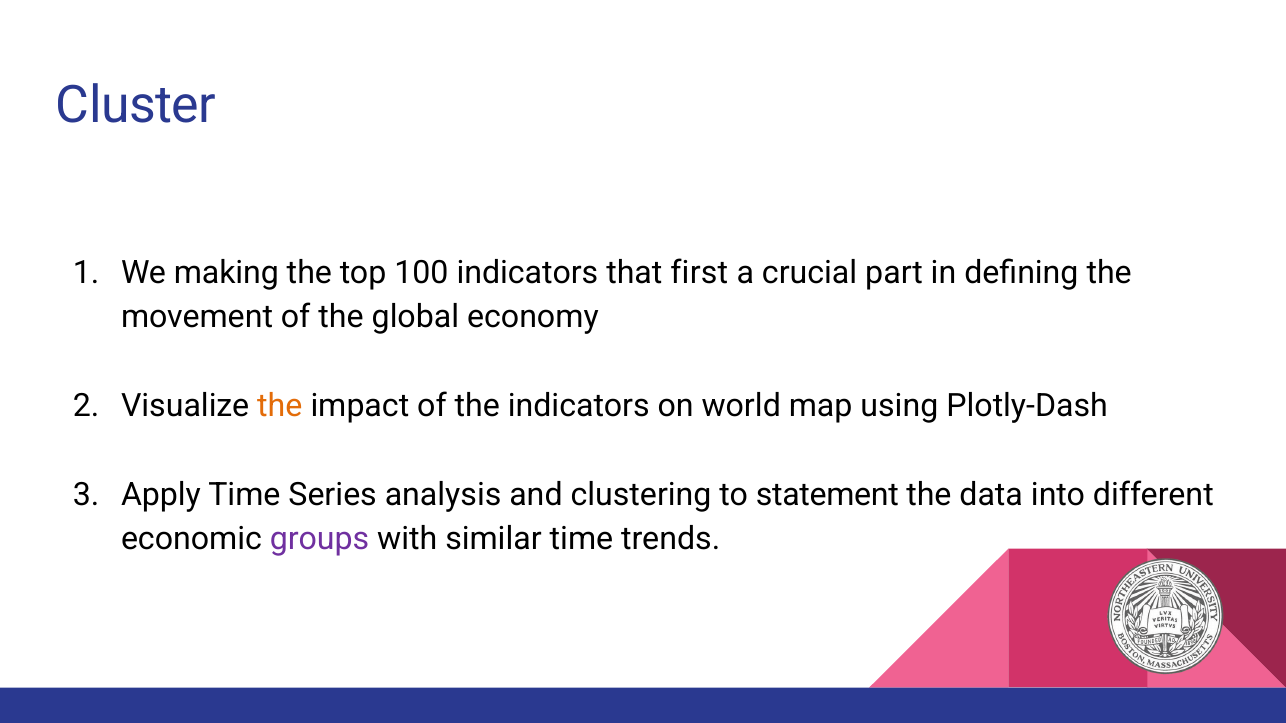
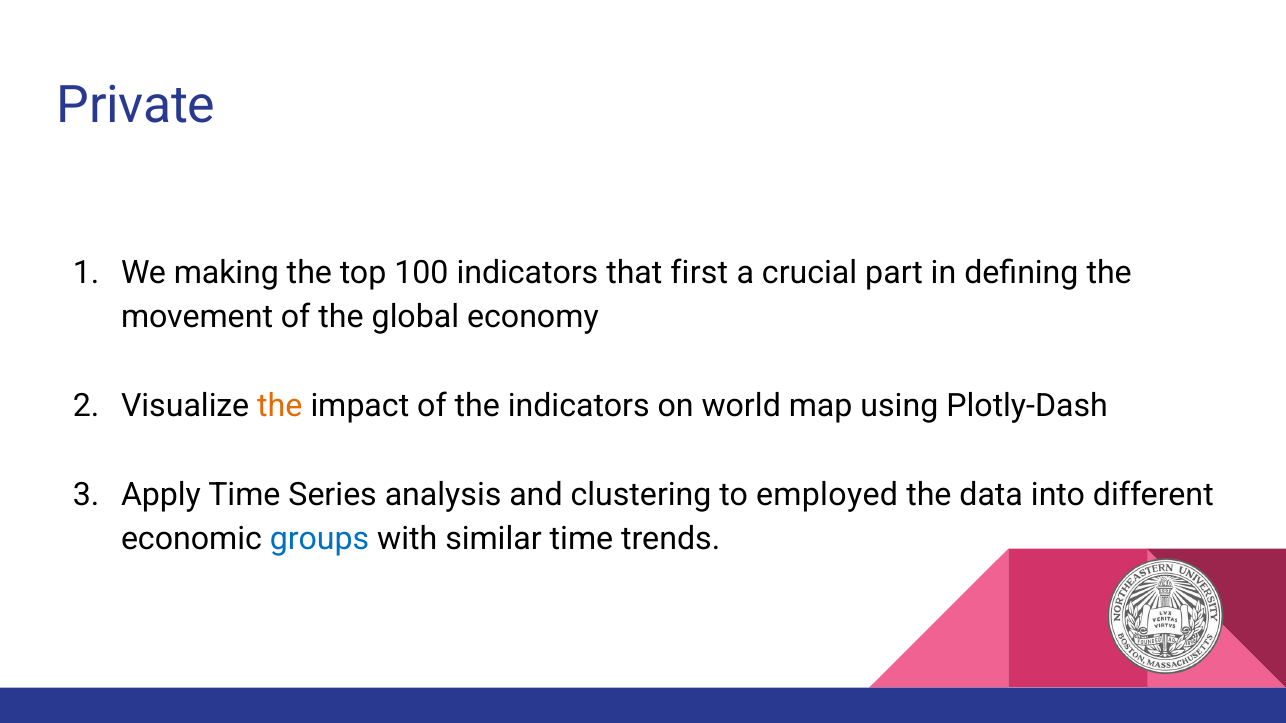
Cluster: Cluster -> Private (136, 105)
statement: statement -> employed (827, 495)
groups colour: purple -> blue (320, 539)
